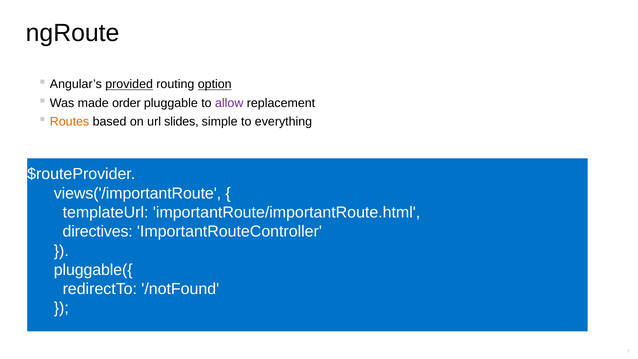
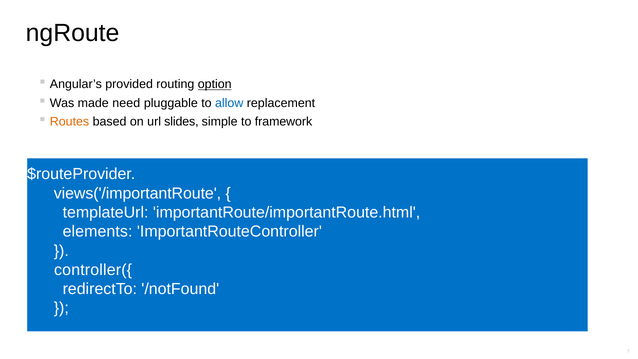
provided underline: present -> none (129, 84)
order: order -> need (126, 103)
allow colour: purple -> blue (229, 103)
everything: everything -> framework (284, 122)
directives: directives -> elements (98, 232)
pluggable({: pluggable({ -> controller({ (93, 270)
